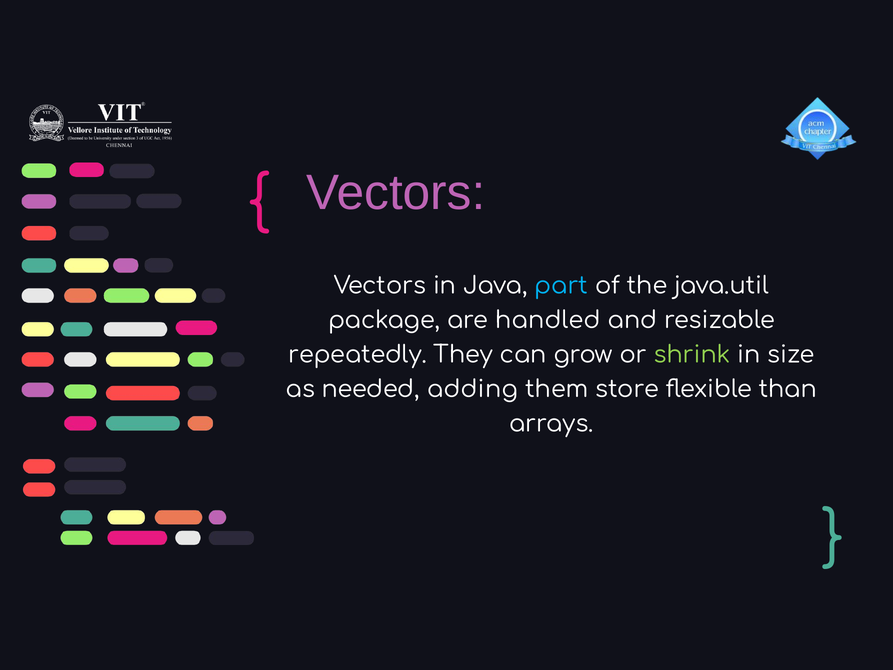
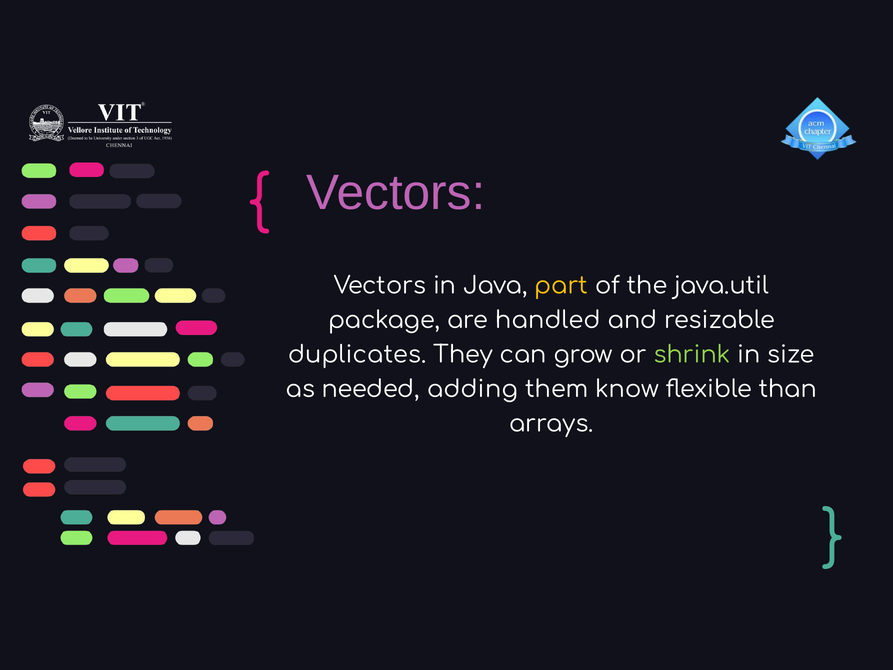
part colour: light blue -> yellow (561, 286)
repeatedly: repeatedly -> duplicates (357, 355)
store: store -> know (627, 389)
